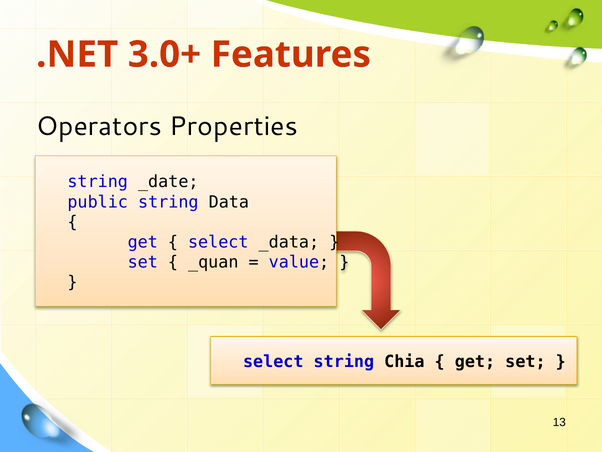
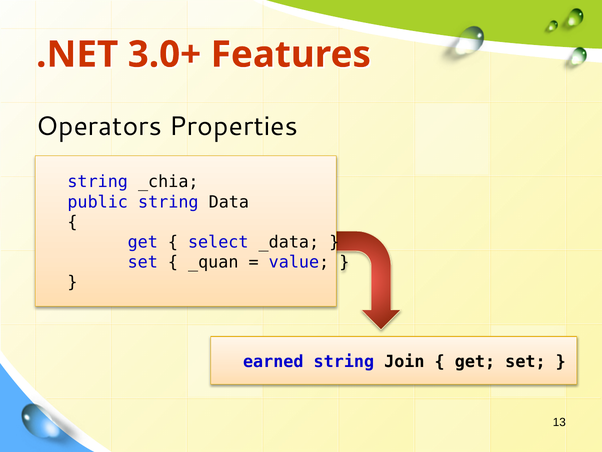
_date: _date -> _chia (168, 182)
select: select -> earned (273, 361)
Chia: Chia -> Join (404, 361)
